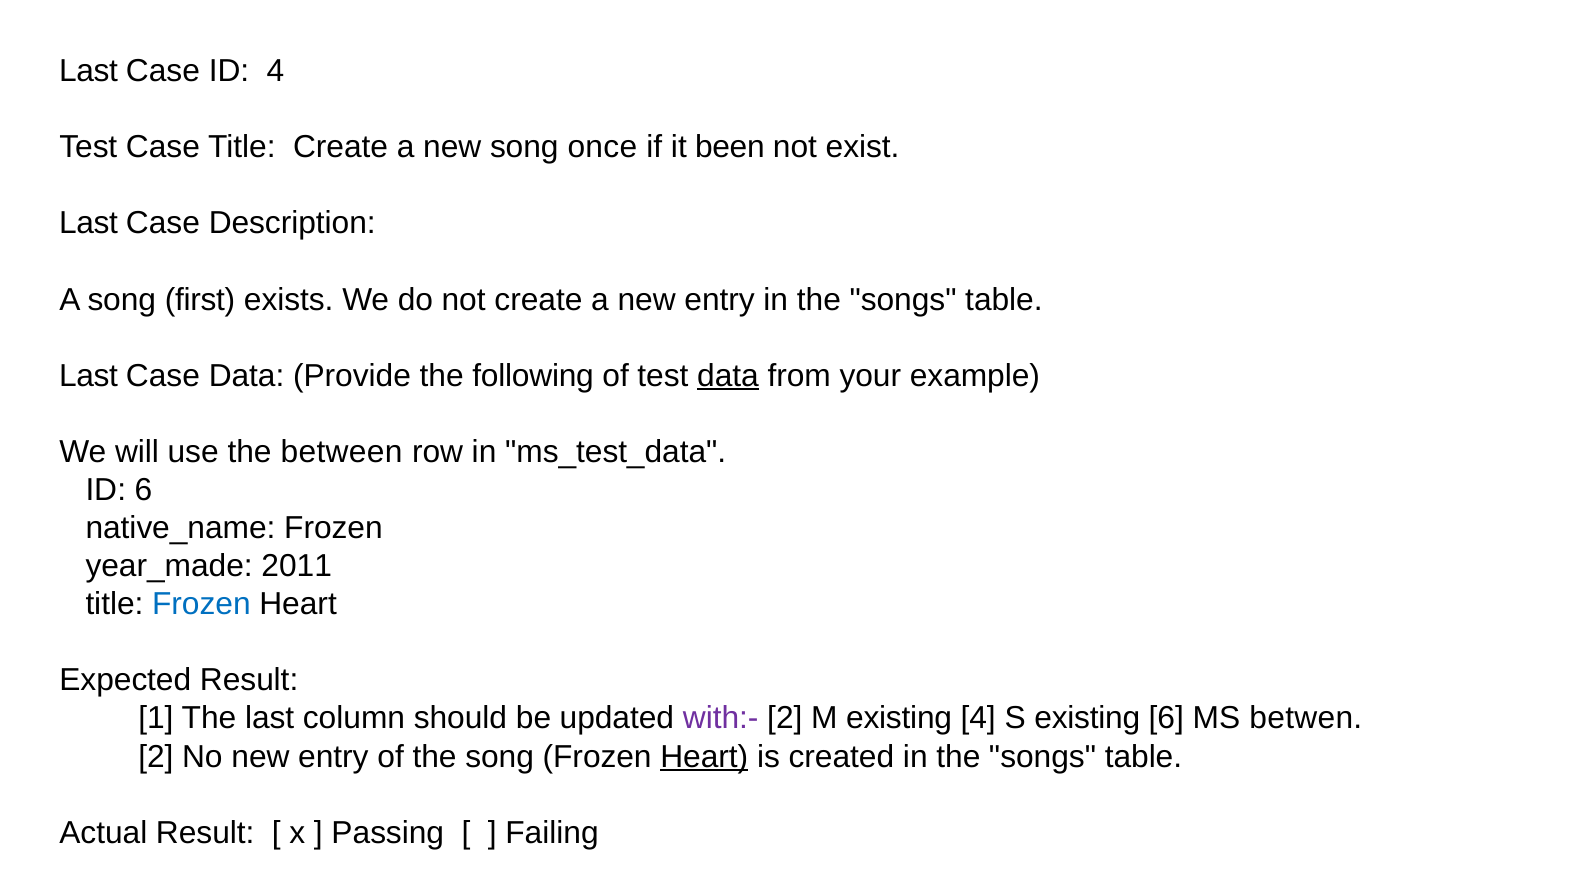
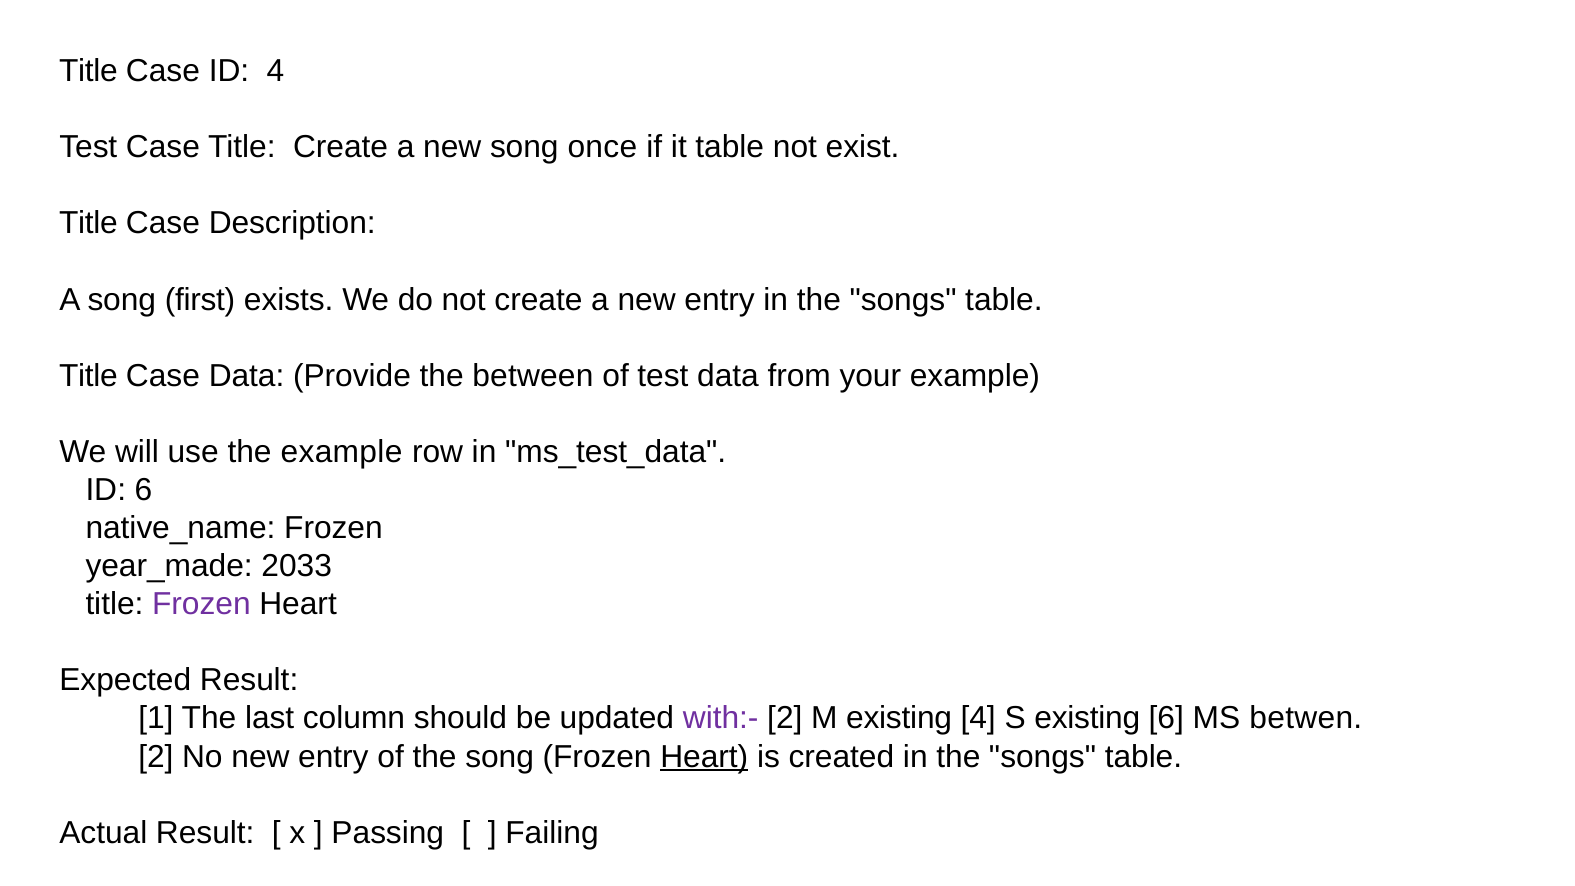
Last: Last -> Title (88, 71)
it been: been -> table (730, 147)
Last: Last -> Title (88, 223)
Last: Last -> Title (88, 376)
following: following -> between (533, 376)
data underline: present -> none (728, 376)
the between: between -> example (342, 452)
2011: 2011 -> 2033 (297, 566)
Frozen colour: blue -> purple (201, 604)
